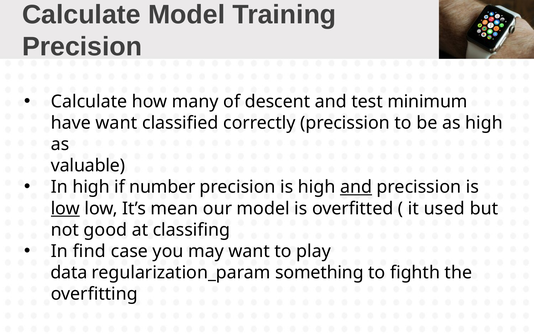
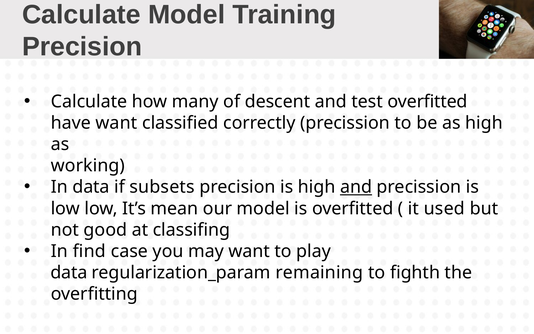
test minimum: minimum -> overfitted (427, 102)
valuable: valuable -> working (88, 166)
In high: high -> data (91, 187)
number: number -> subsets (162, 187)
low underline: present -> none (65, 208)
something: something -> remaining (319, 272)
